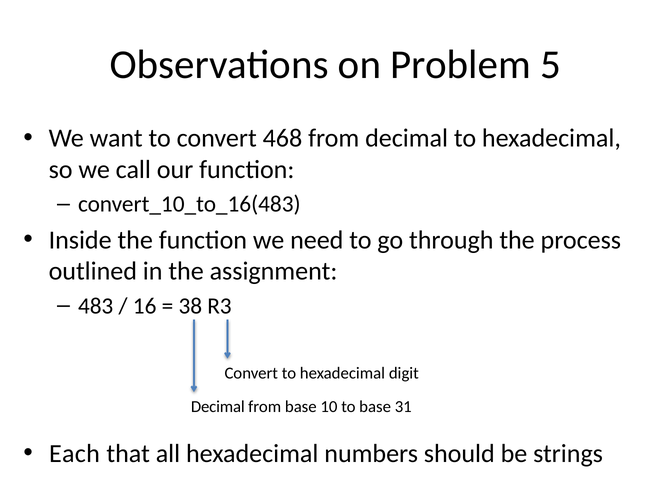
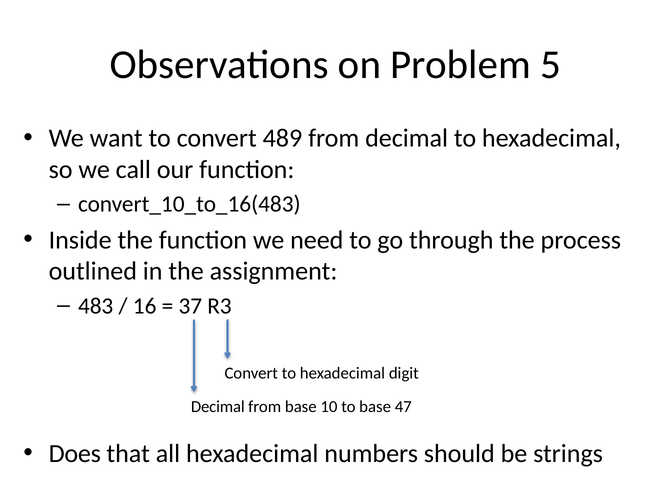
468: 468 -> 489 (282, 138)
38: 38 -> 37 (190, 306)
31: 31 -> 47 (403, 407)
Each: Each -> Does (75, 454)
